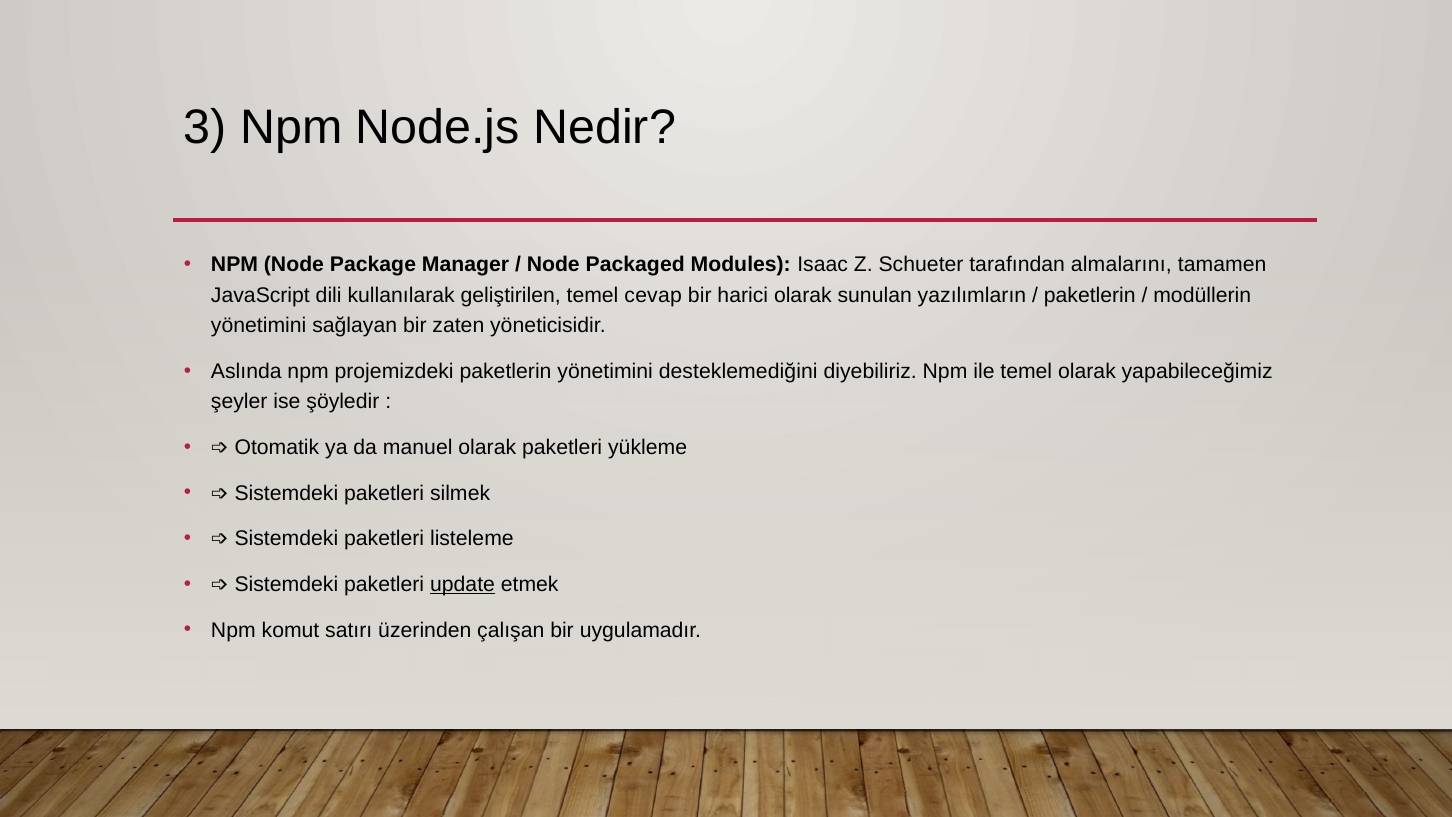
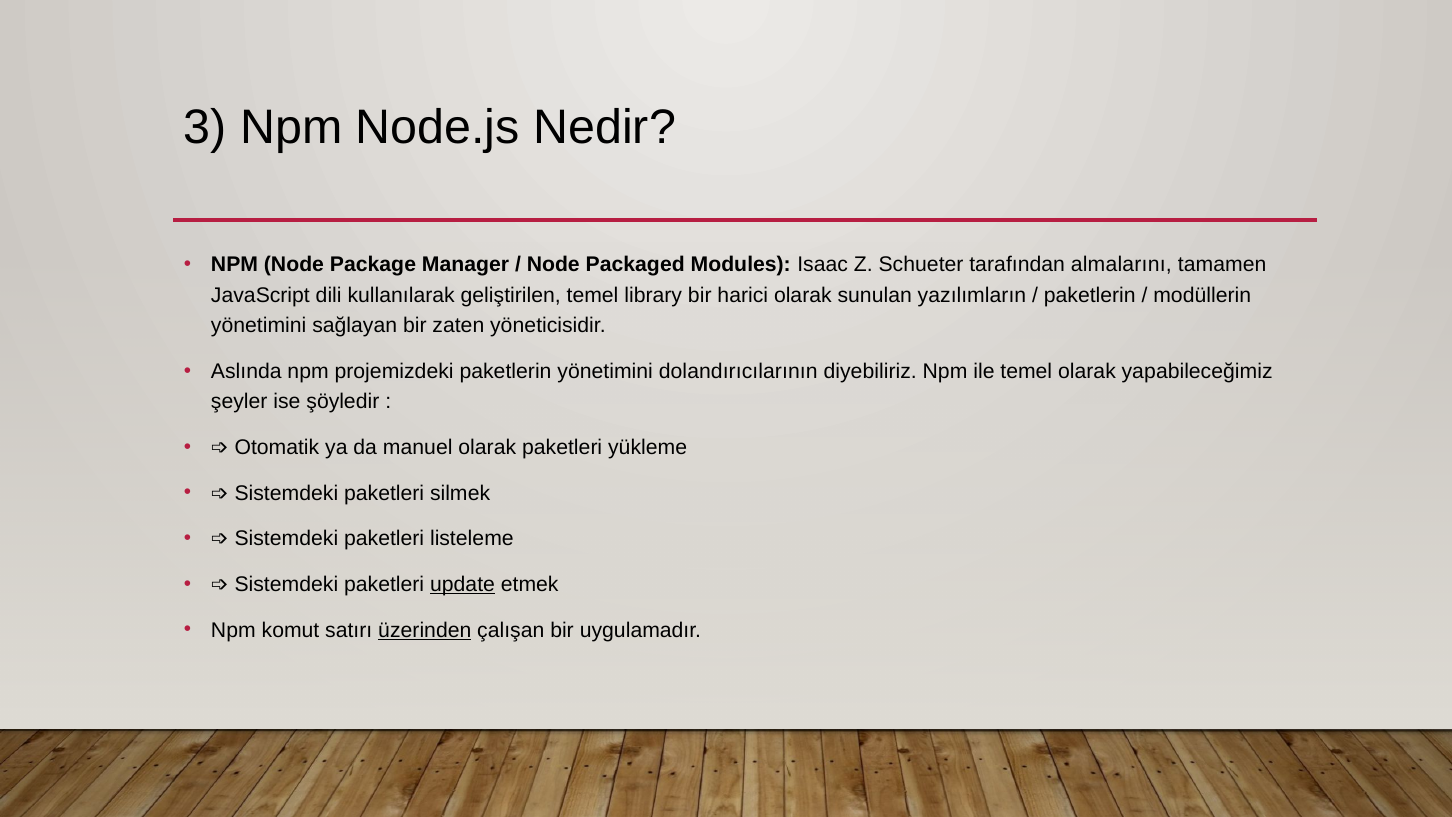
cevap: cevap -> library (653, 295)
desteklemediğini: desteklemediğini -> dolandırıcılarının (738, 371)
üzerinden underline: none -> present (425, 630)
